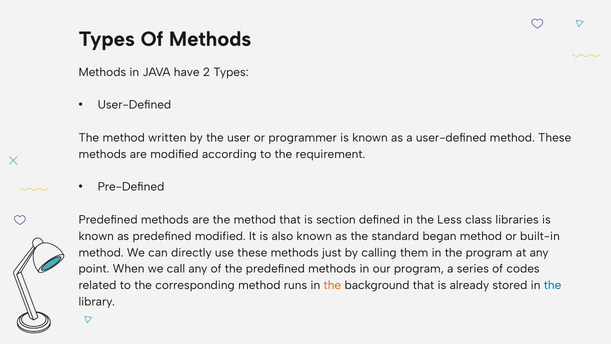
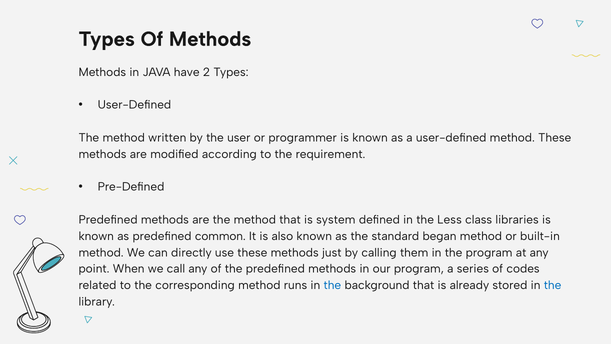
section: section -> system (336, 220)
predefined modified: modified -> common (220, 236)
the colour: orange -> blue (332, 285)
